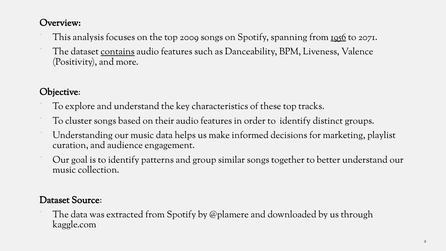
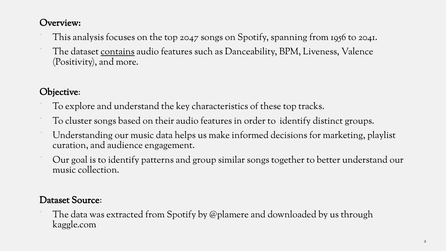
2009: 2009 -> 2047 (189, 37)
1956 underline: present -> none (338, 37)
2071: 2071 -> 2041 (368, 37)
